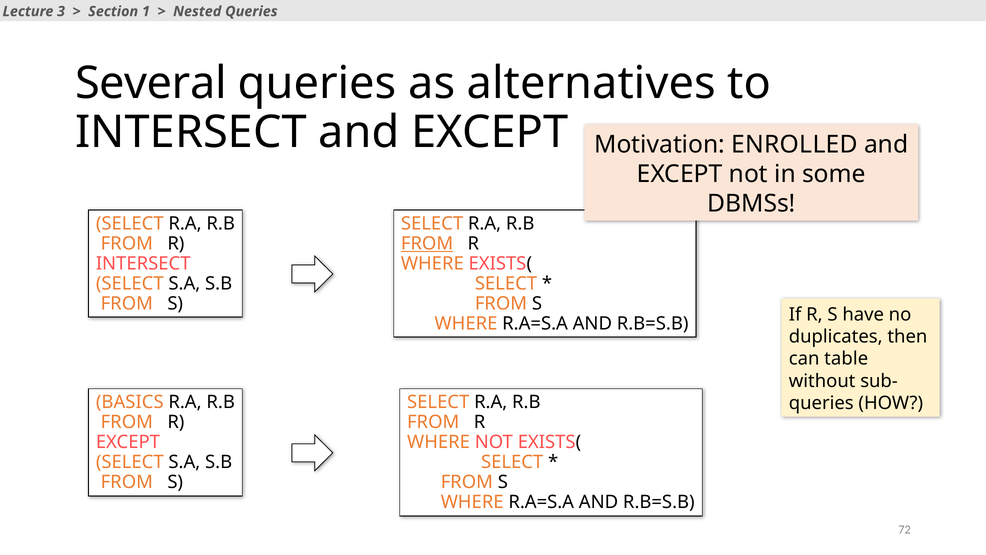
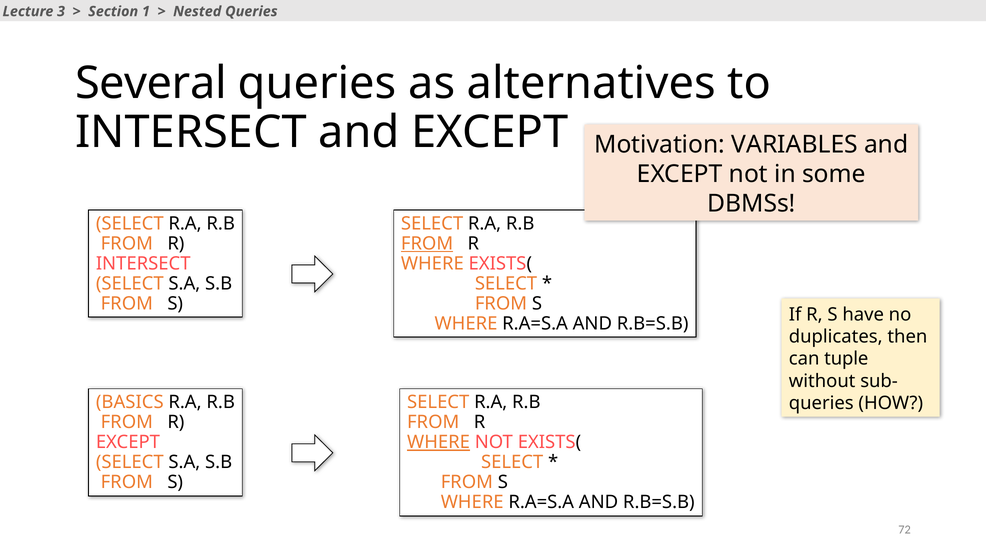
ENROLLED: ENROLLED -> VARIABLES (795, 145)
table: table -> tuple (846, 359)
WHERE underline: none -> present (439, 442)
